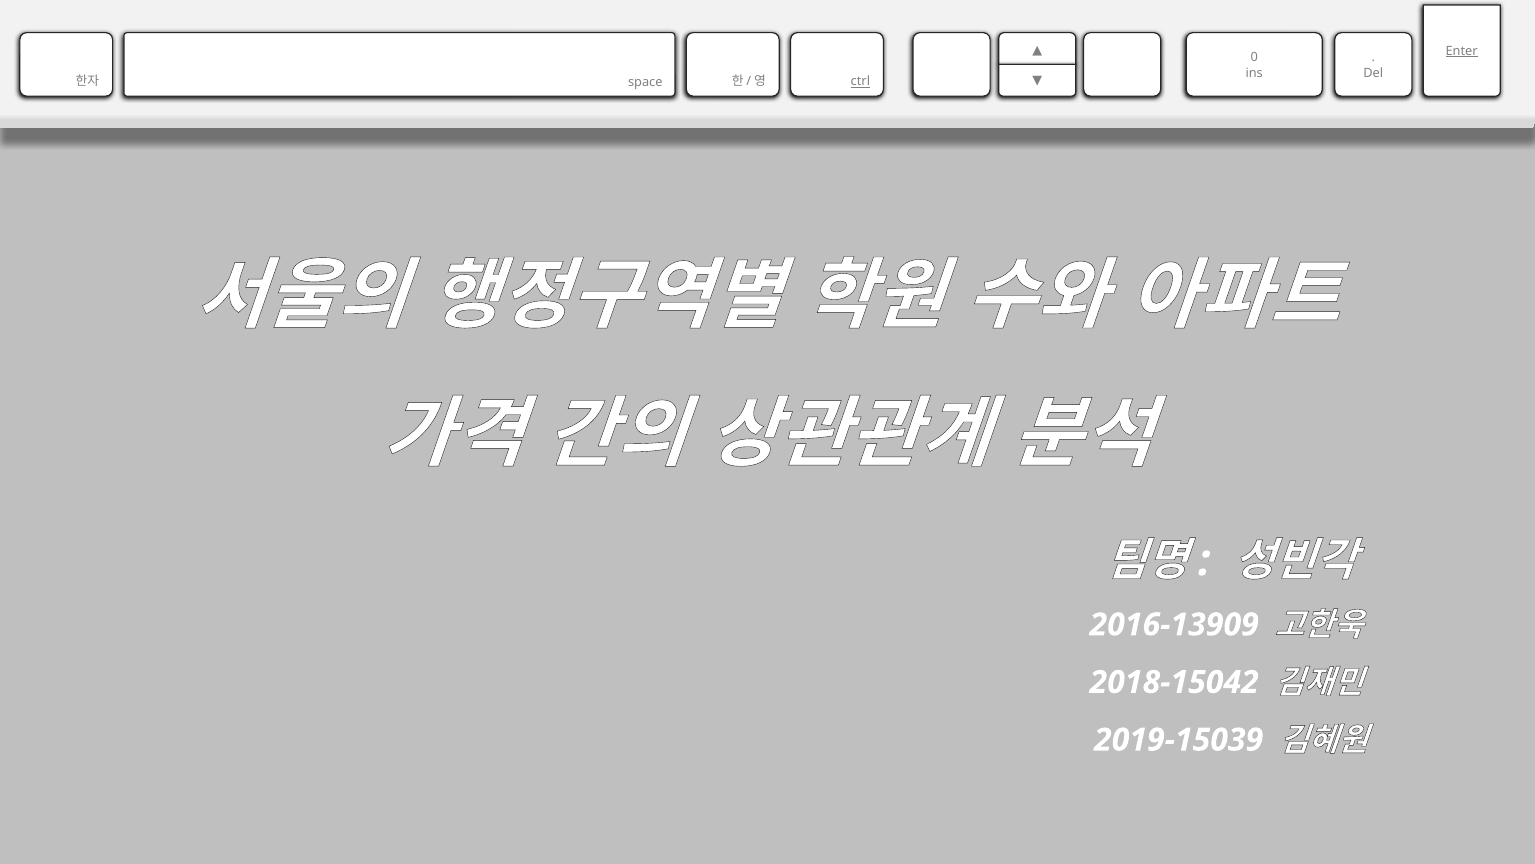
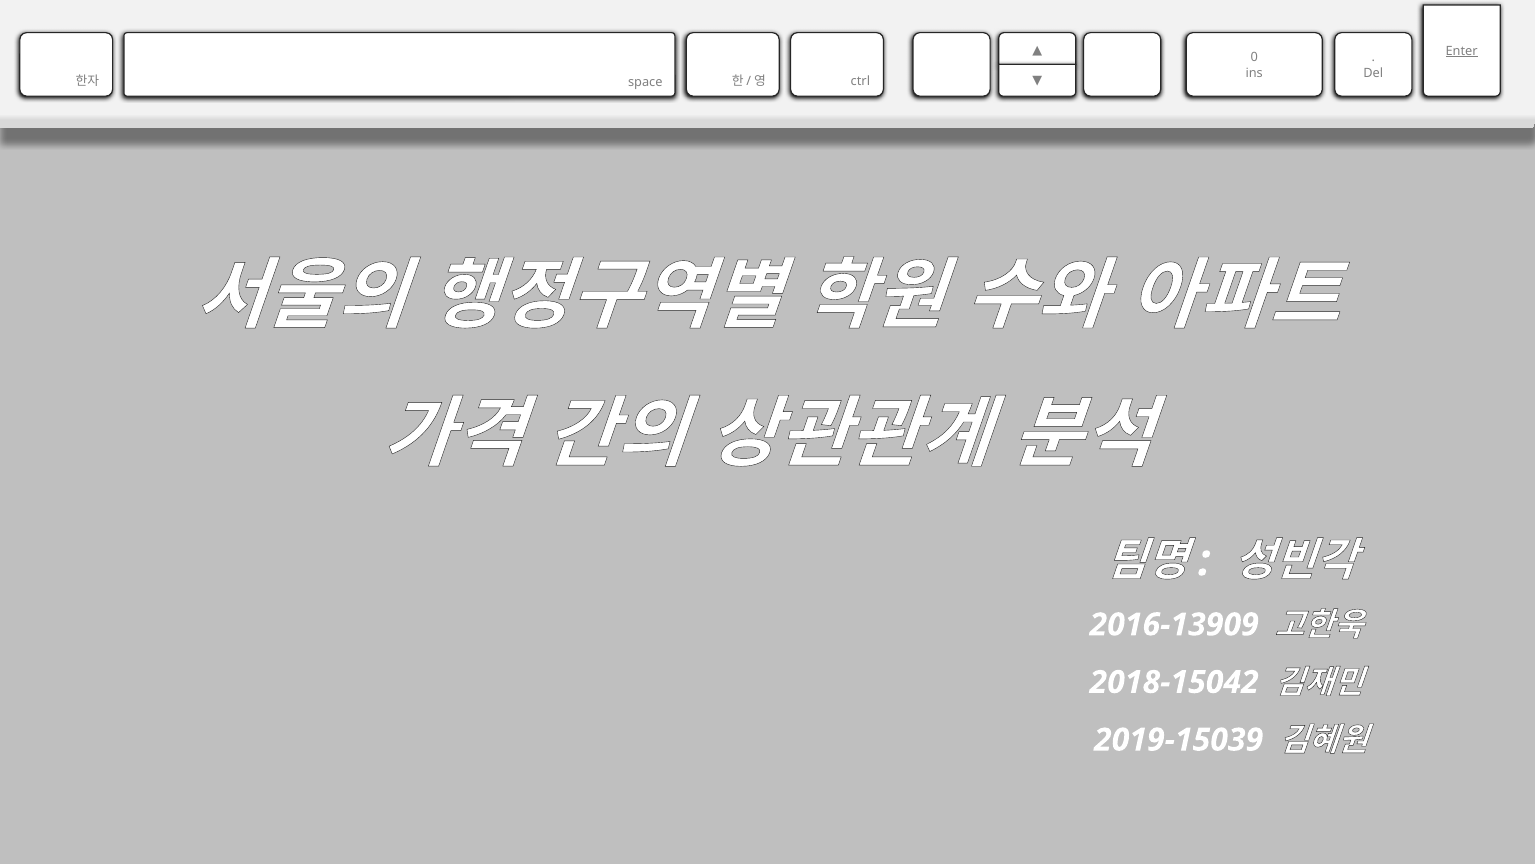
ctrl underline: present -> none (860, 82)
